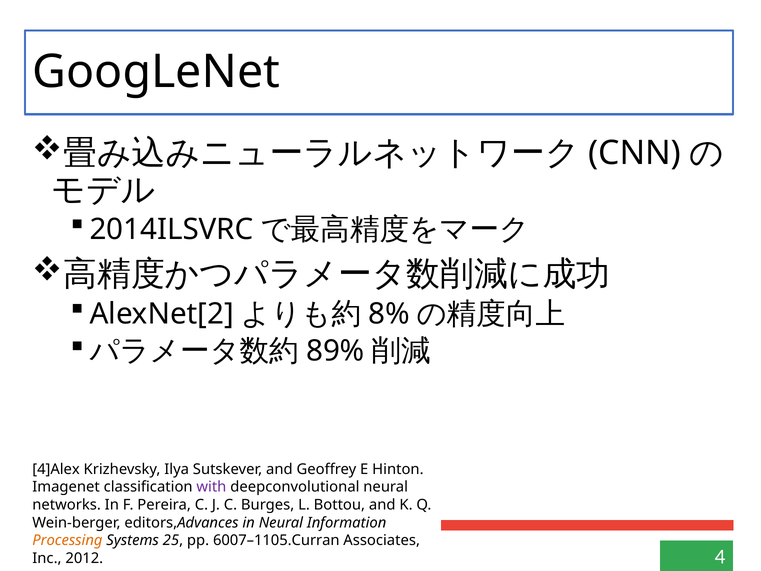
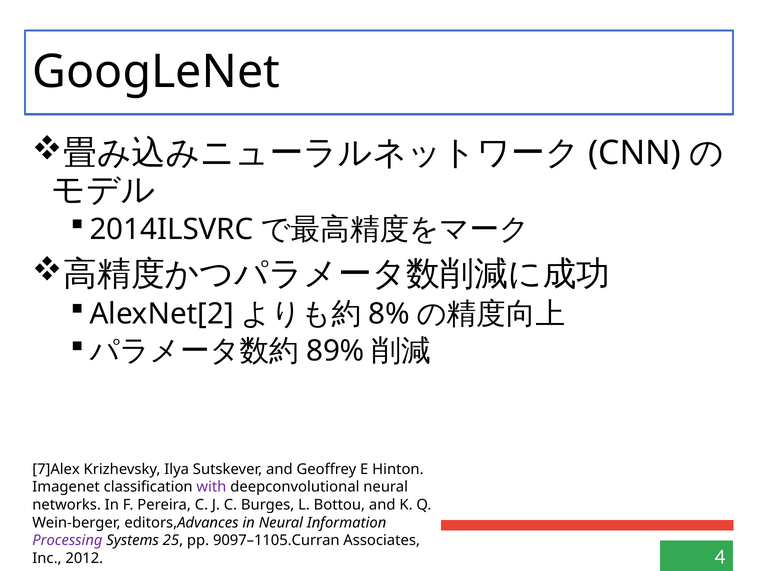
4]Alex: 4]Alex -> 7]Alex (56, 469)
Processing colour: orange -> purple (67, 540)
6007–1105.Curran: 6007–1105.Curran -> 9097–1105.Curran (276, 540)
